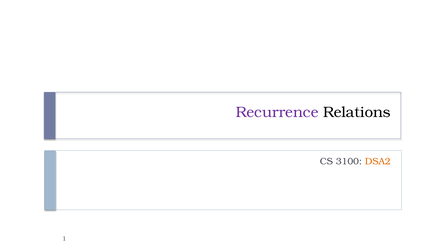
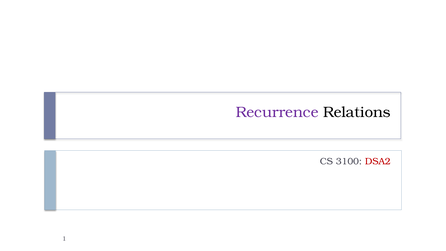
DSA2 colour: orange -> red (378, 161)
